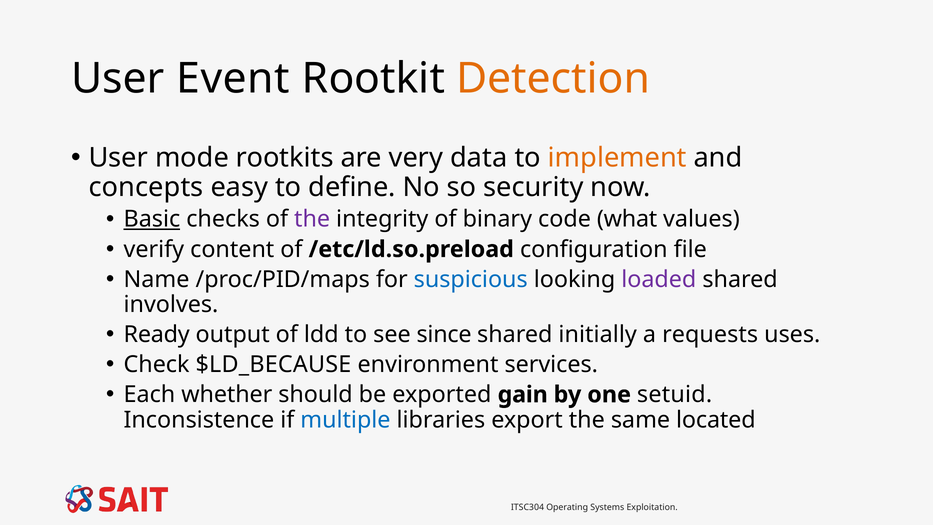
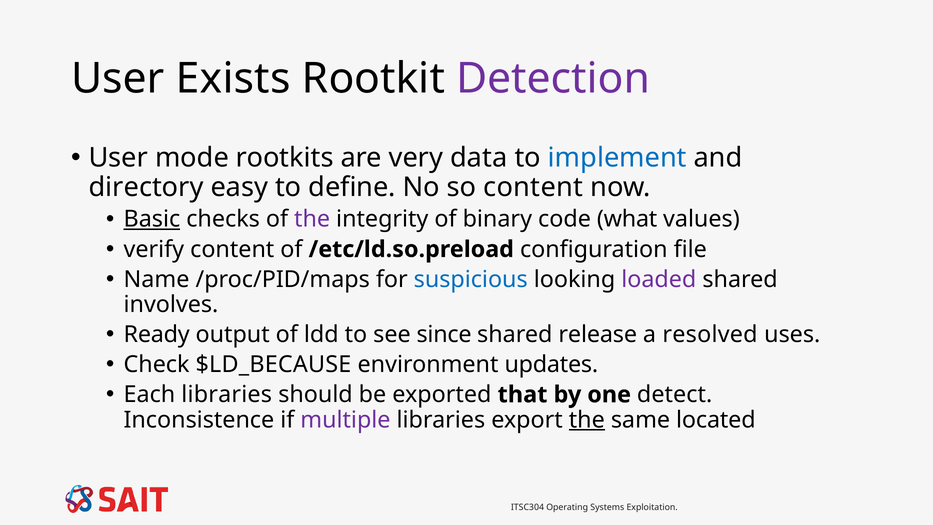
Event: Event -> Exists (233, 78)
Detection colour: orange -> purple (553, 78)
implement colour: orange -> blue (617, 158)
concepts: concepts -> directory (146, 187)
so security: security -> content (533, 187)
initially: initially -> release (598, 334)
requests: requests -> resolved (710, 334)
services: services -> updates (551, 364)
Each whether: whether -> libraries (227, 395)
gain: gain -> that (523, 395)
setuid: setuid -> detect (675, 395)
multiple colour: blue -> purple (345, 420)
the underline: none -> present (587, 420)
